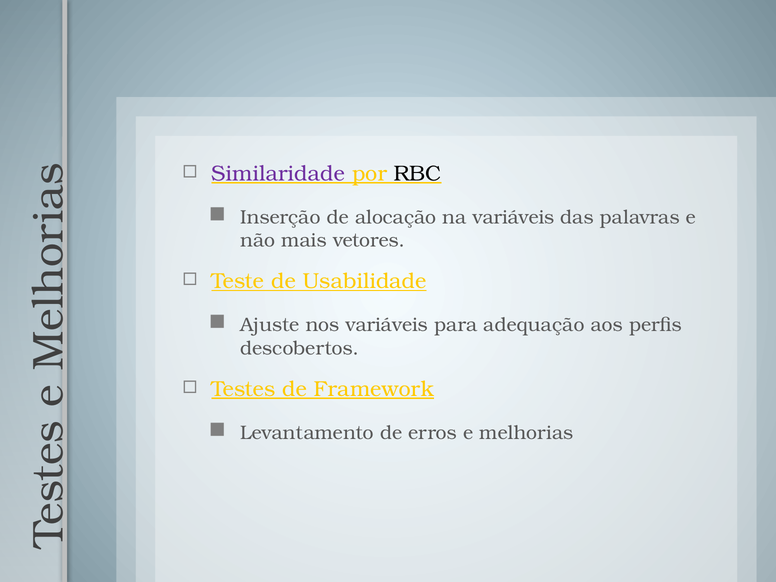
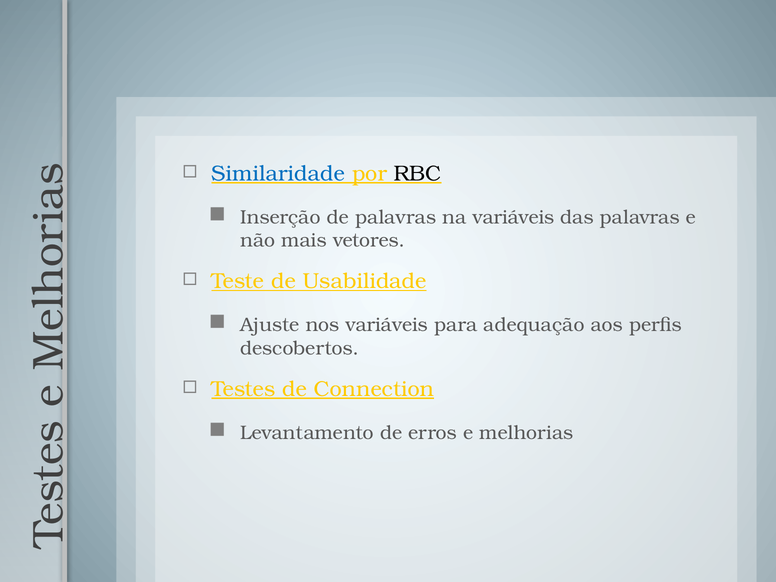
Similaridade colour: purple -> blue (278, 174)
de alocação: alocação -> palavras (396, 217)
Framework: Framework -> Connection (374, 389)
